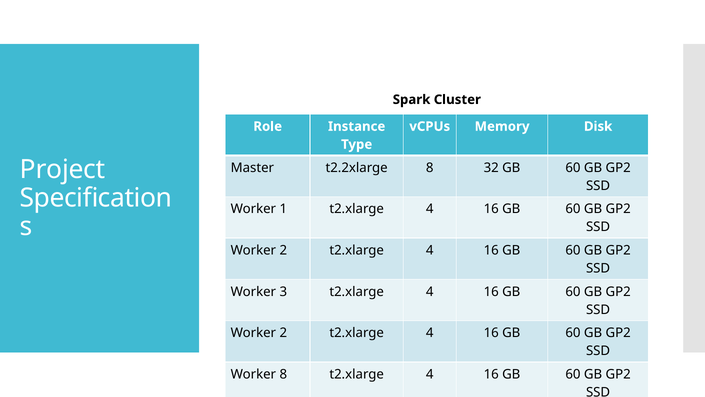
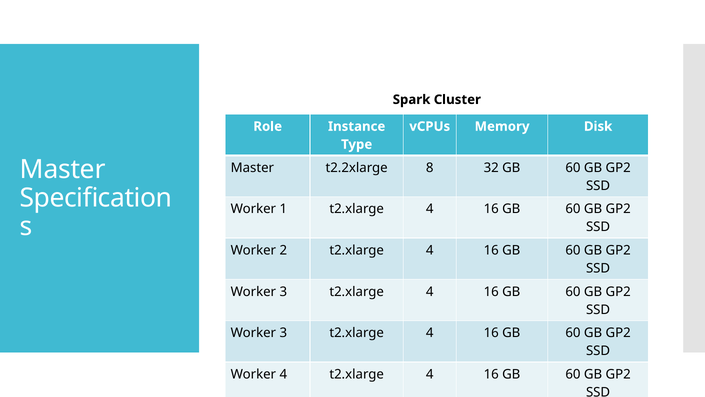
Project: Project -> Master (63, 169)
2: 2 -> 3 (283, 333)
Worker 8: 8 -> 4 (283, 374)
